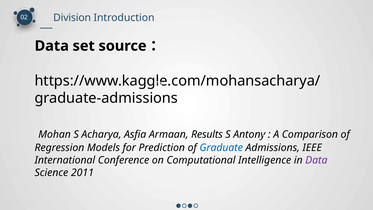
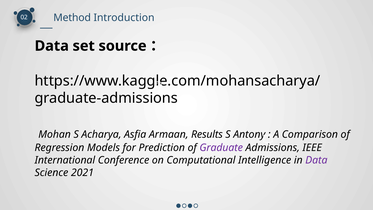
Division: Division -> Method (72, 18)
Graduate colour: blue -> purple (221, 148)
2011: 2011 -> 2021 (82, 172)
